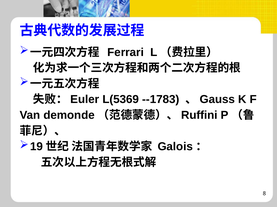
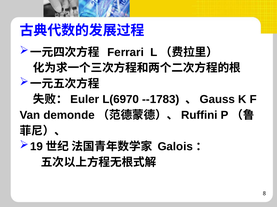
L(5369: L(5369 -> L(6970 (121, 100)
